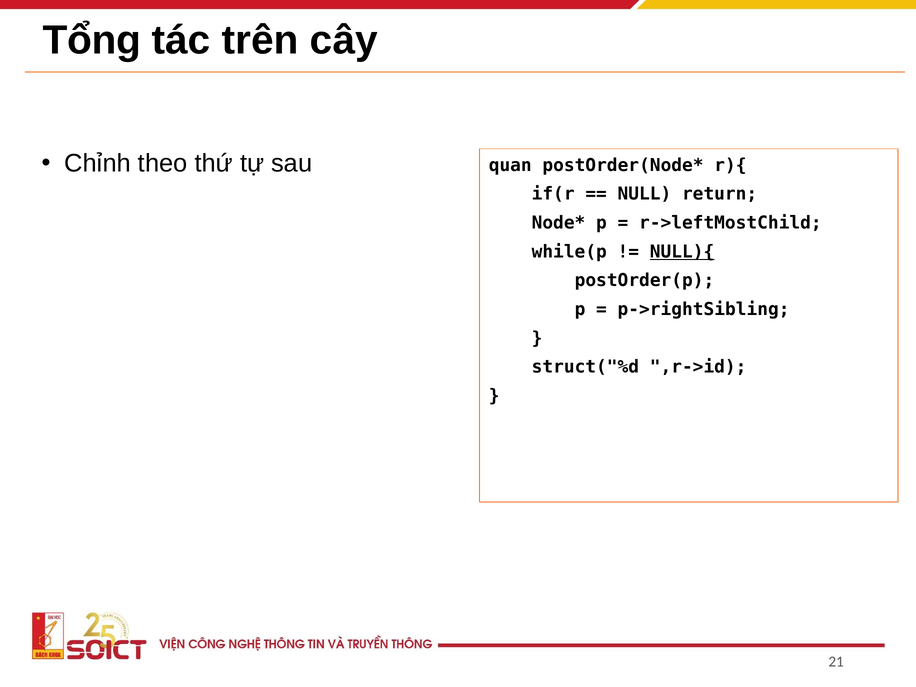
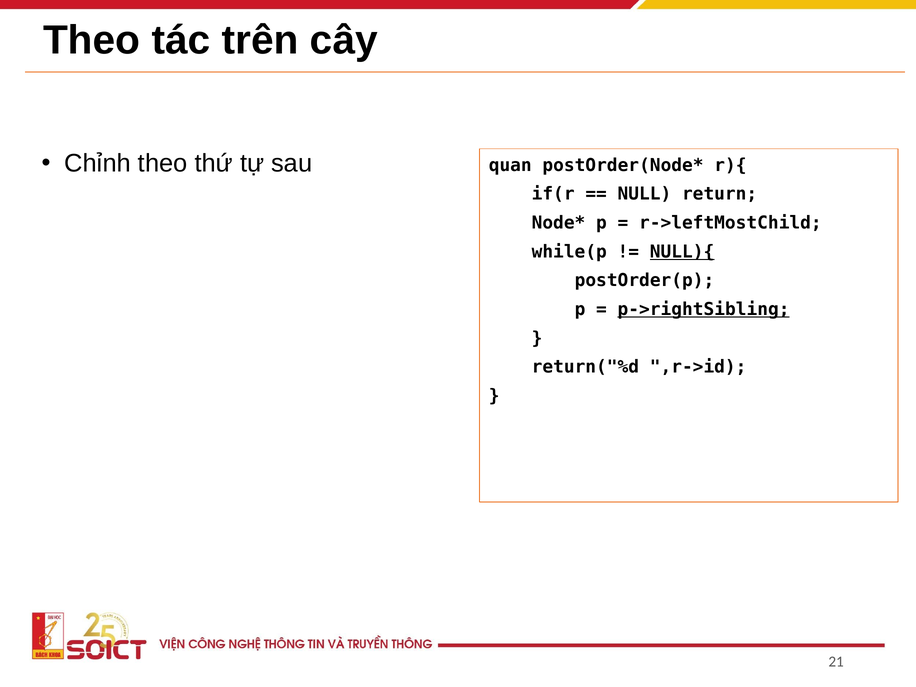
Tổng: Tổng -> Theo (92, 40)
p->rightSibling underline: none -> present (704, 309)
struct("%d: struct("%d -> return("%d (585, 367)
